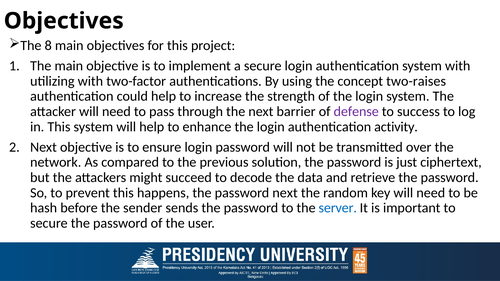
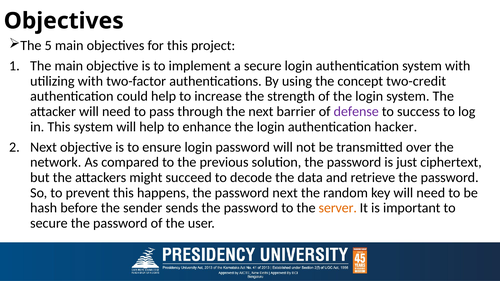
8: 8 -> 5 (48, 46)
two-raises: two-raises -> two-credit (416, 81)
activity: activity -> hacker (396, 127)
server colour: blue -> orange (338, 208)
